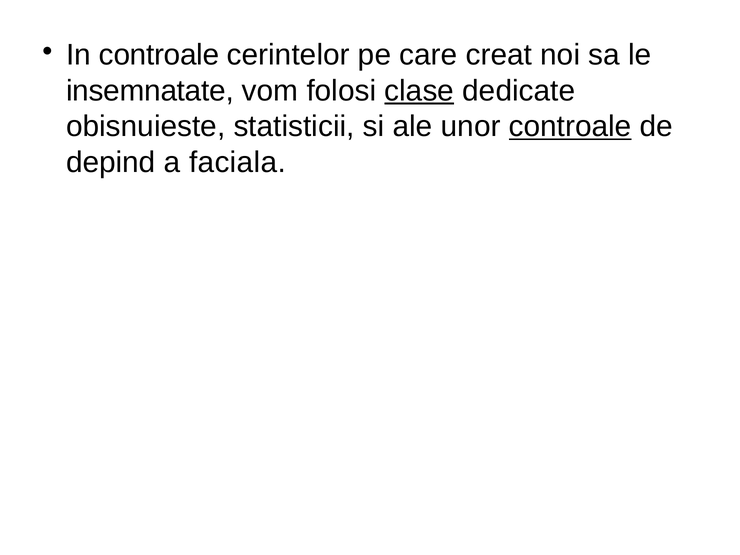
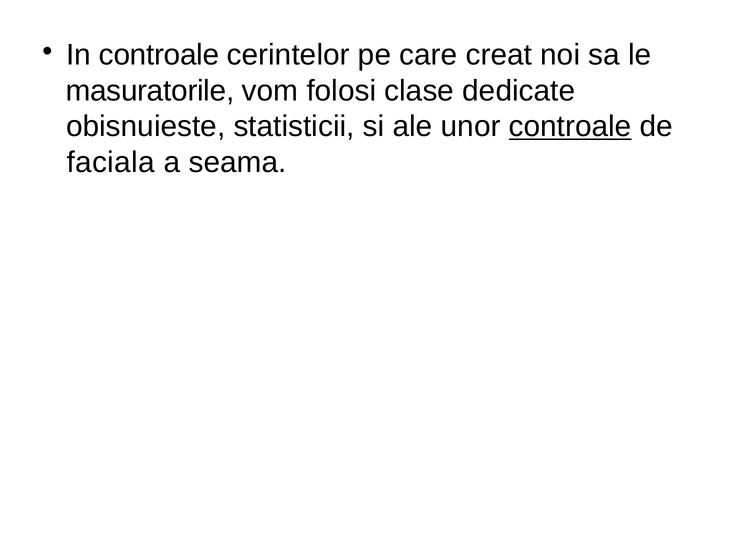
insemnatate: insemnatate -> masuratorile (150, 91)
clase underline: present -> none (419, 91)
depind: depind -> faciala (111, 162)
faciala: faciala -> seama (238, 162)
